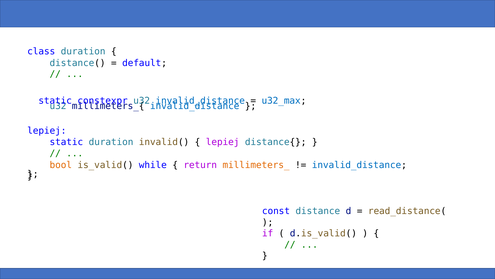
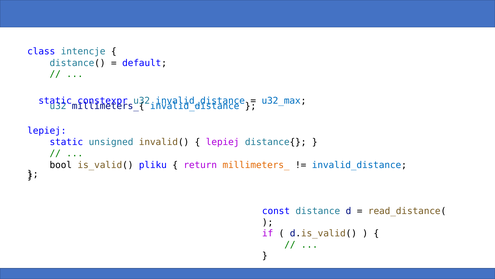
class duration: duration -> intencje (83, 51)
static duration: duration -> unsigned (111, 142)
bool colour: orange -> black (61, 165)
while: while -> pliku (153, 165)
